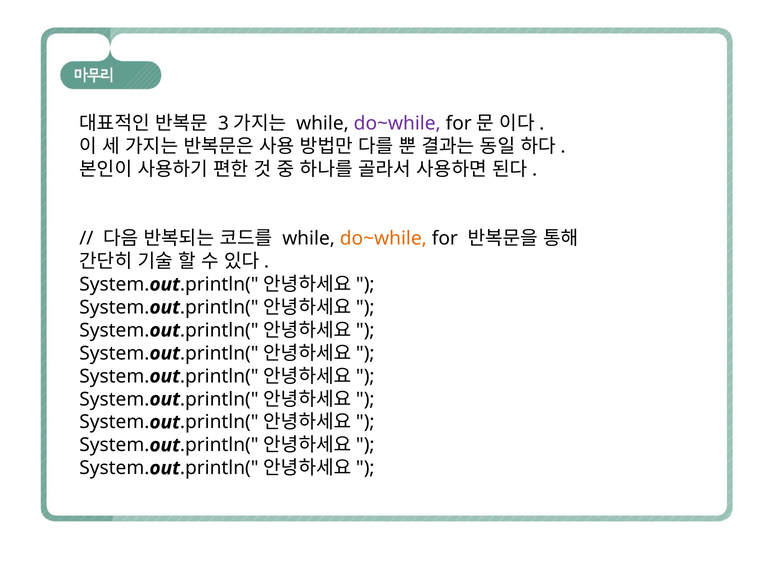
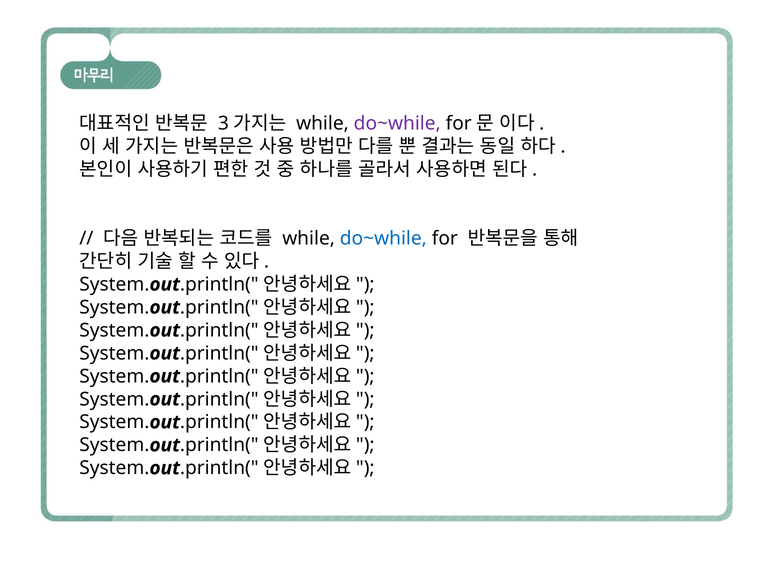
do~while colour: orange -> blue (383, 239)
